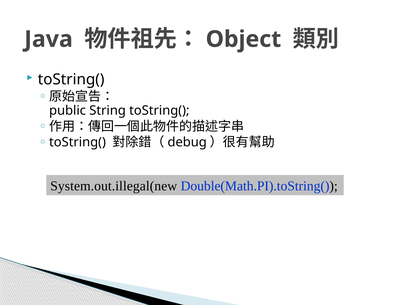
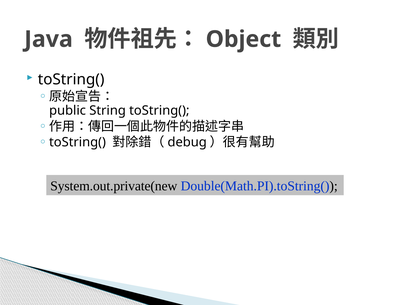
System.out.illegal(new: System.out.illegal(new -> System.out.private(new (114, 186)
